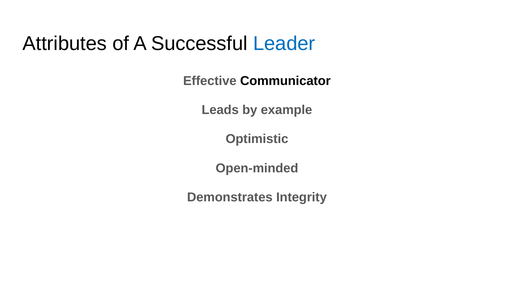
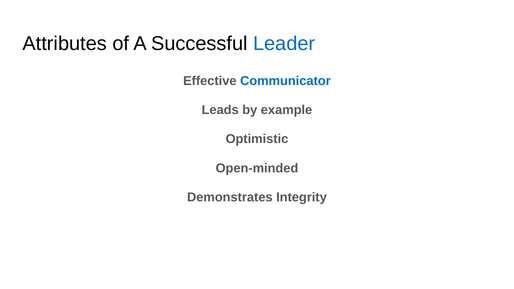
Communicator colour: black -> blue (285, 81)
